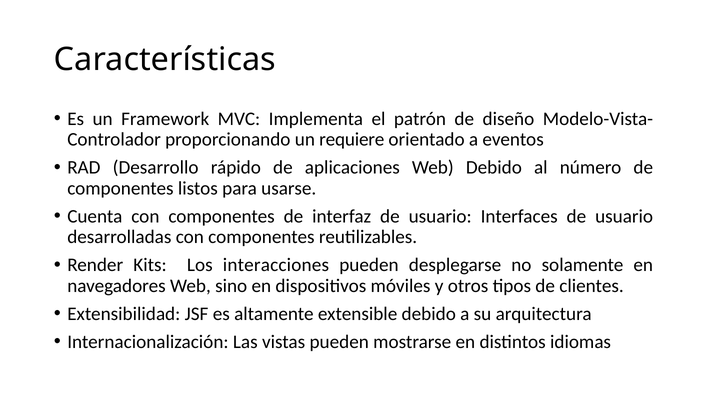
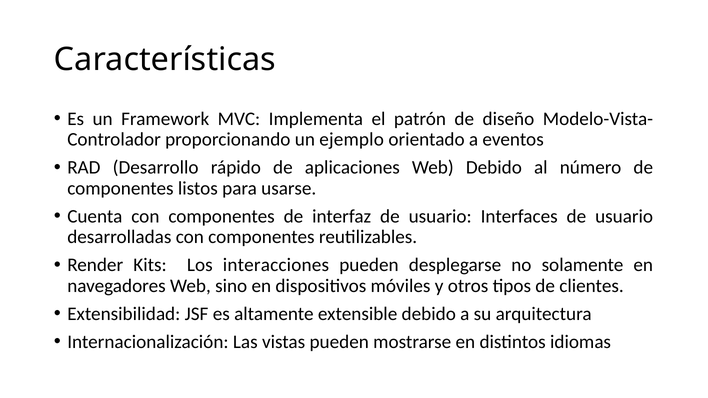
requiere: requiere -> ejemplo (352, 140)
